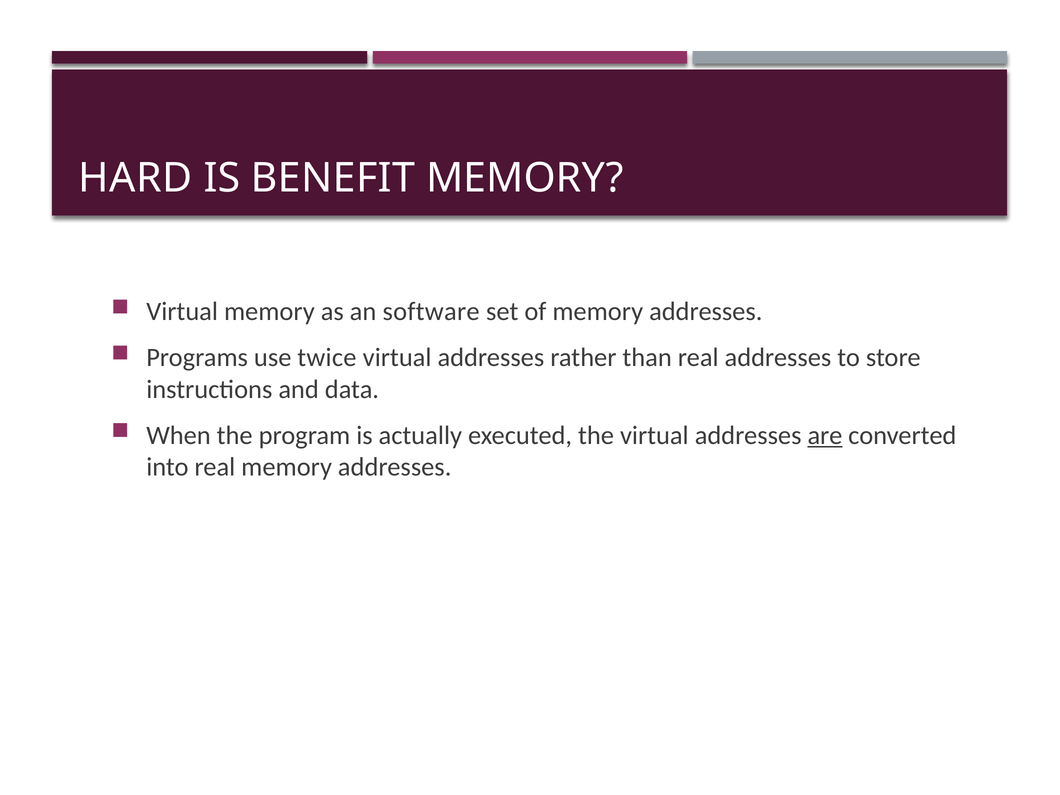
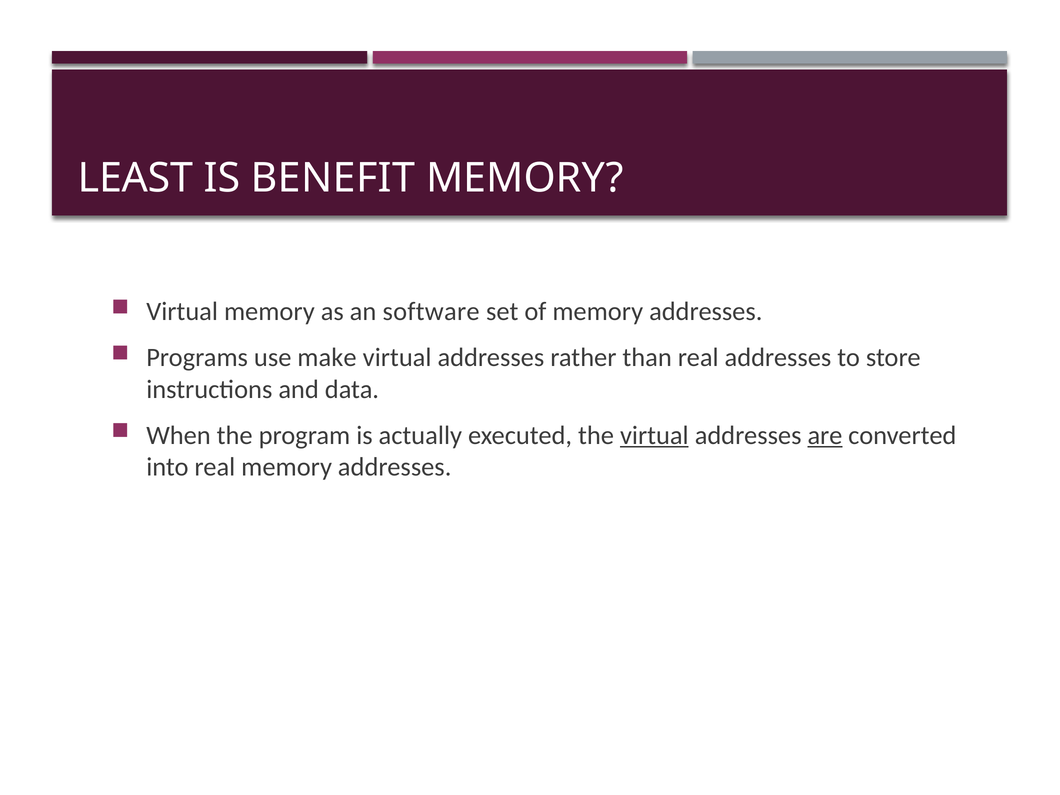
HARD: HARD -> LEAST (136, 178)
twice: twice -> make (327, 358)
virtual underline: none -> present (654, 435)
